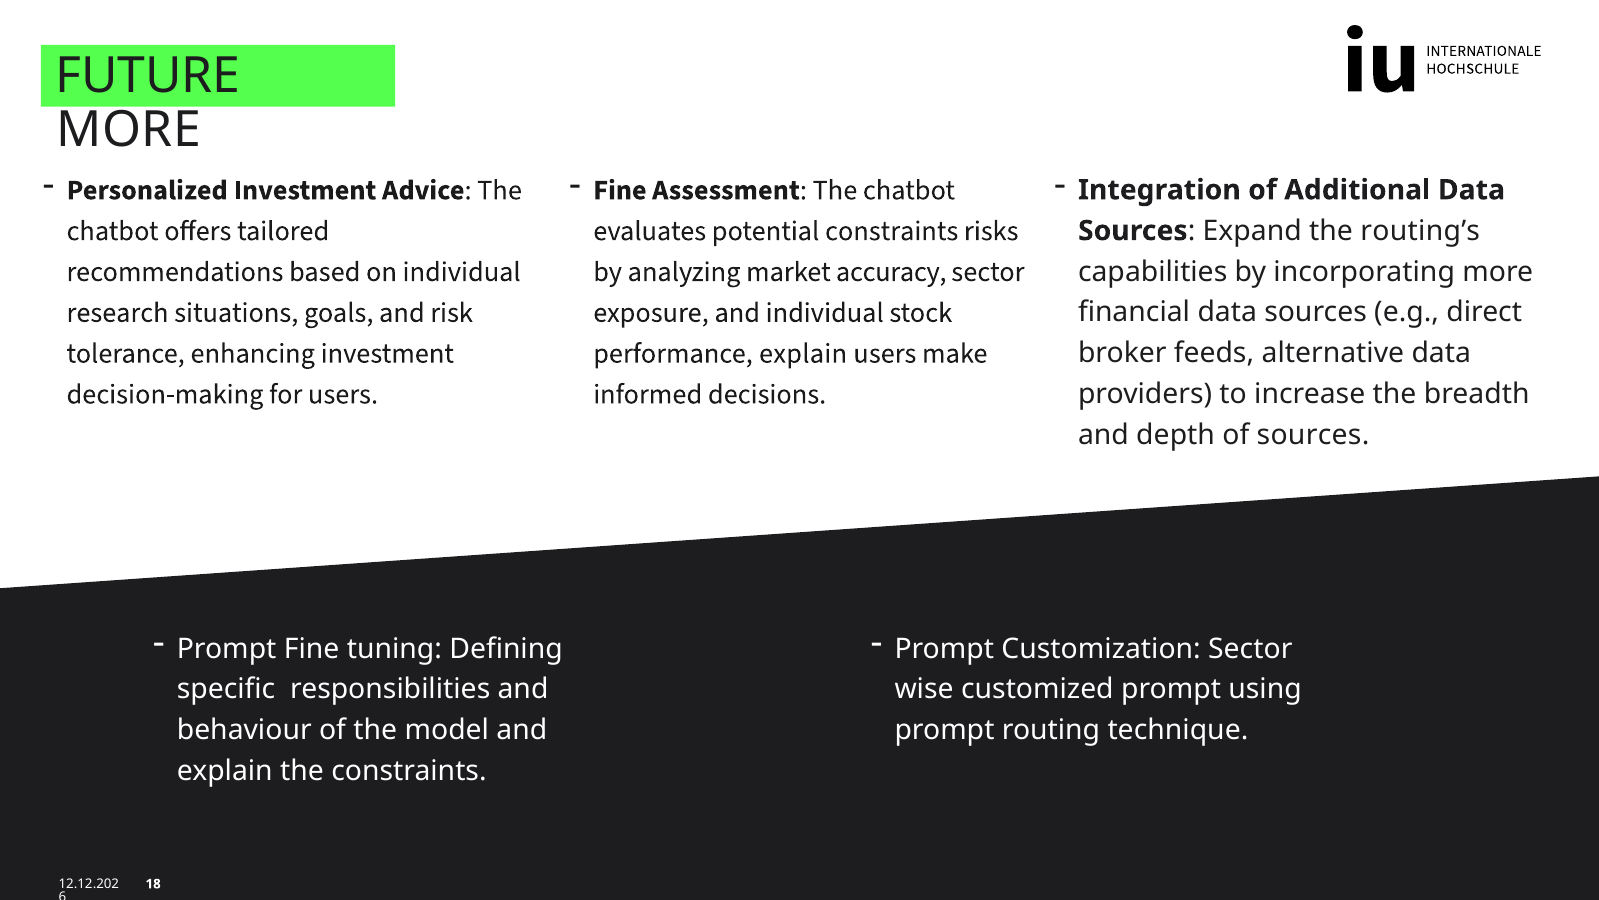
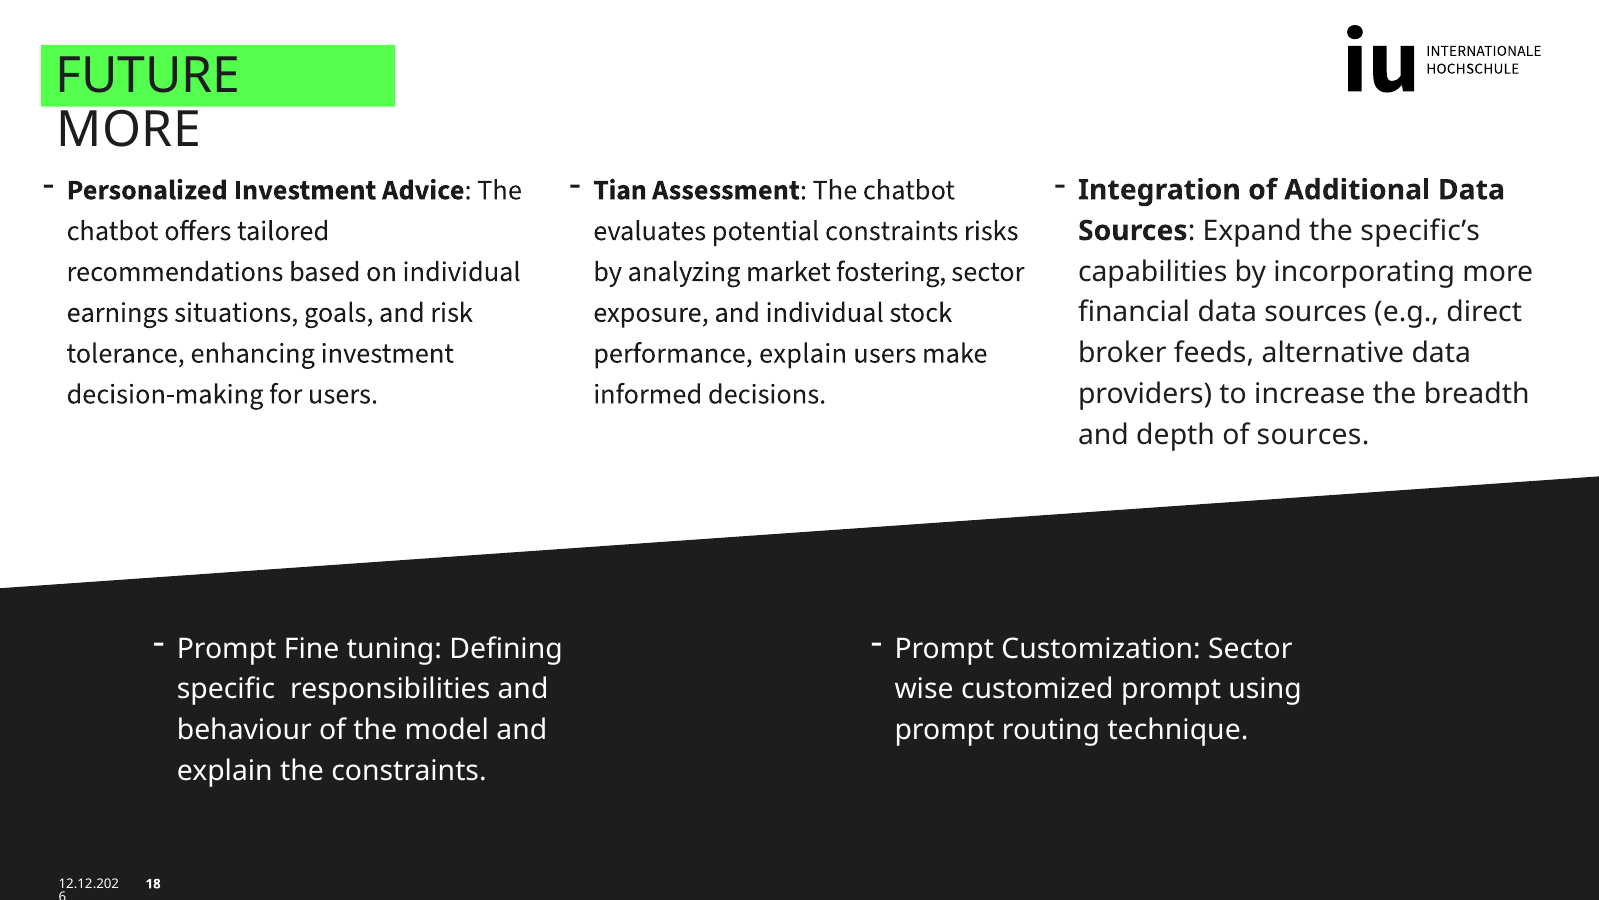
Fine: Fine -> Tian (620, 190)
routing’s: routing’s -> specific’s (1420, 231)
accuracy: accuracy -> fostering (891, 271)
research: research -> earnings (118, 312)
